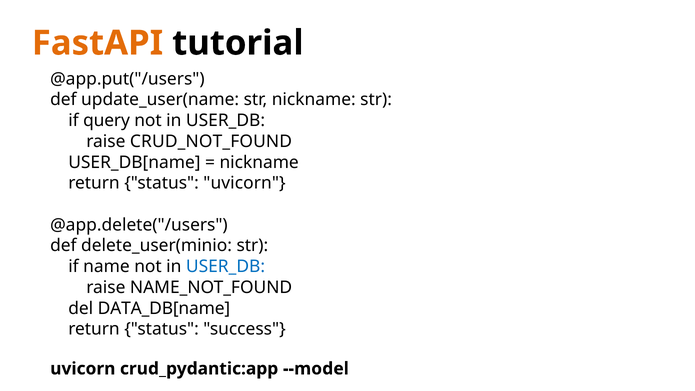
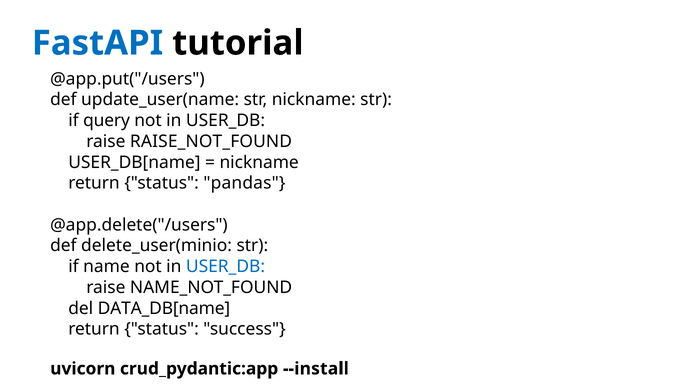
FastAPI colour: orange -> blue (97, 43)
CRUD_NOT_FOUND: CRUD_NOT_FOUND -> RAISE_NOT_FOUND (211, 141)
status uvicorn: uvicorn -> pandas (244, 183)
--model: --model -> --install (316, 369)
